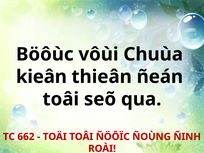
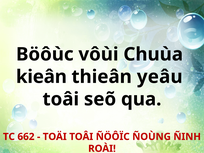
ñeán: ñeán -> yeâu (160, 77)
